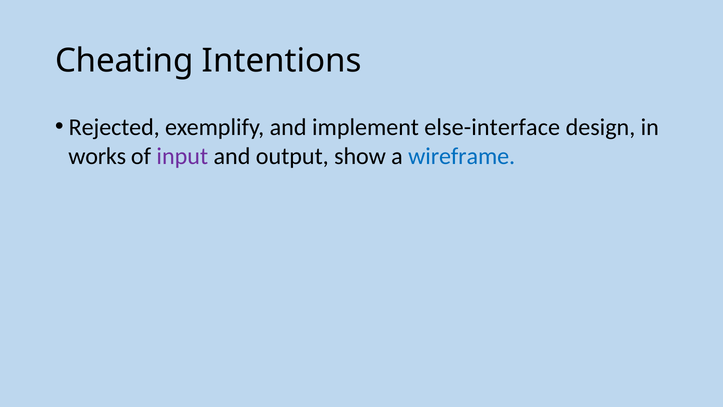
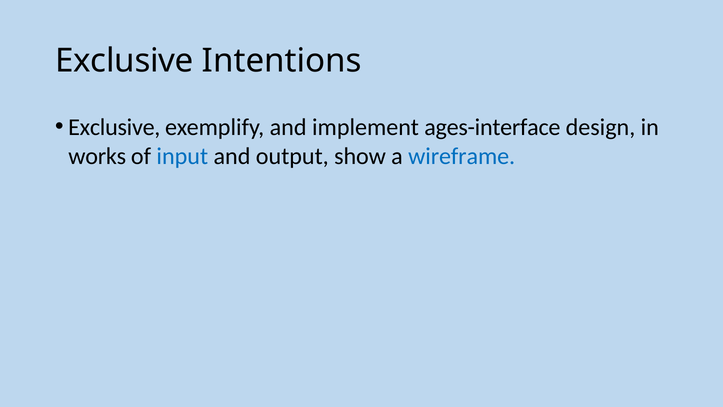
Cheating: Cheating -> Exclusive (124, 61)
Rejected: Rejected -> Exclusive (114, 127)
else-interface: else-interface -> ages-interface (492, 127)
input colour: purple -> blue (182, 156)
